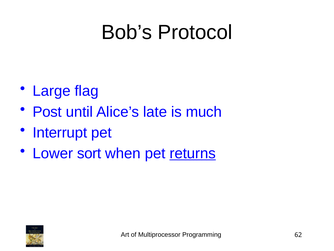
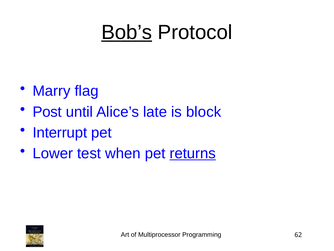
Bob’s underline: none -> present (127, 32)
Large: Large -> Marry (52, 91)
much: much -> block (204, 112)
sort: sort -> test (89, 153)
